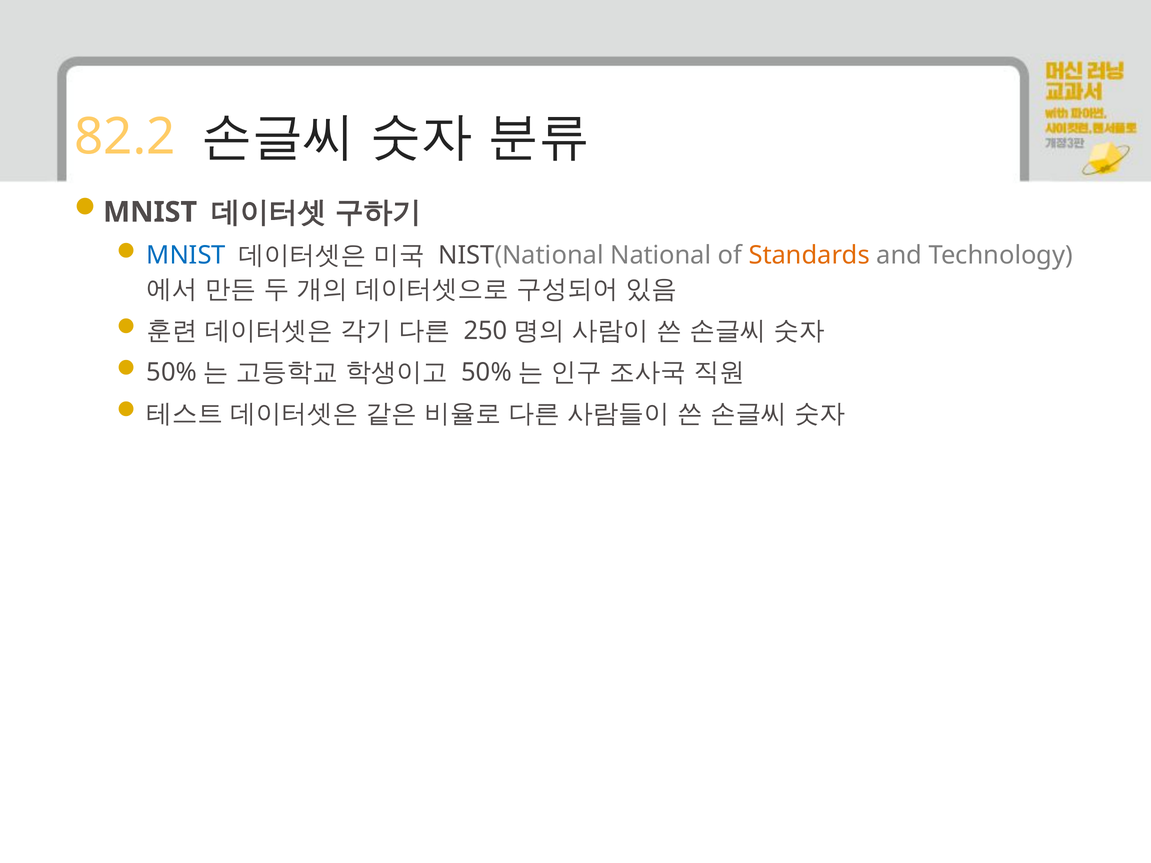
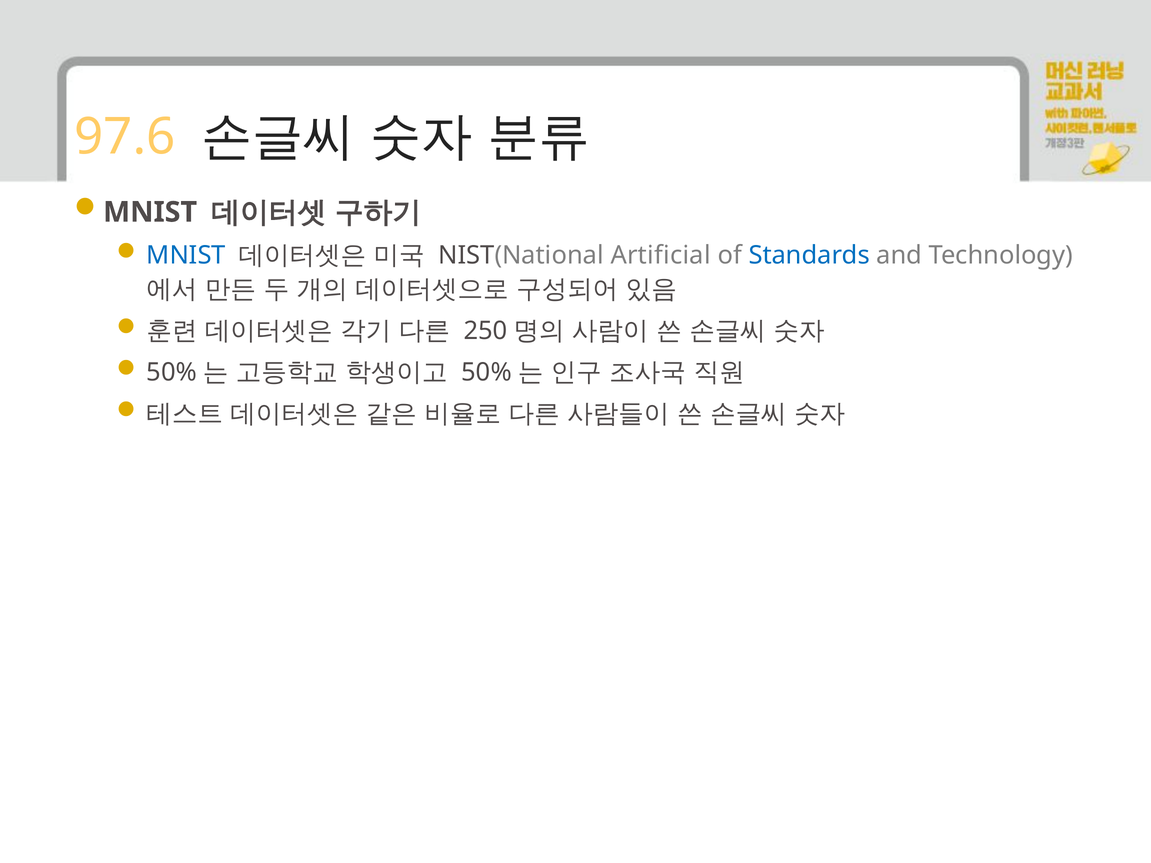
82.2: 82.2 -> 97.6 (125, 137)
National: National -> Artificial (661, 256)
Standards colour: orange -> blue (809, 256)
